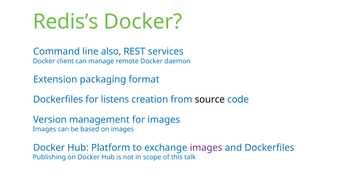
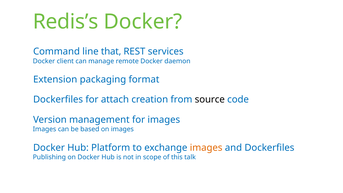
also: also -> that (111, 52)
listens: listens -> attach (115, 100)
images colour: purple -> orange (206, 148)
